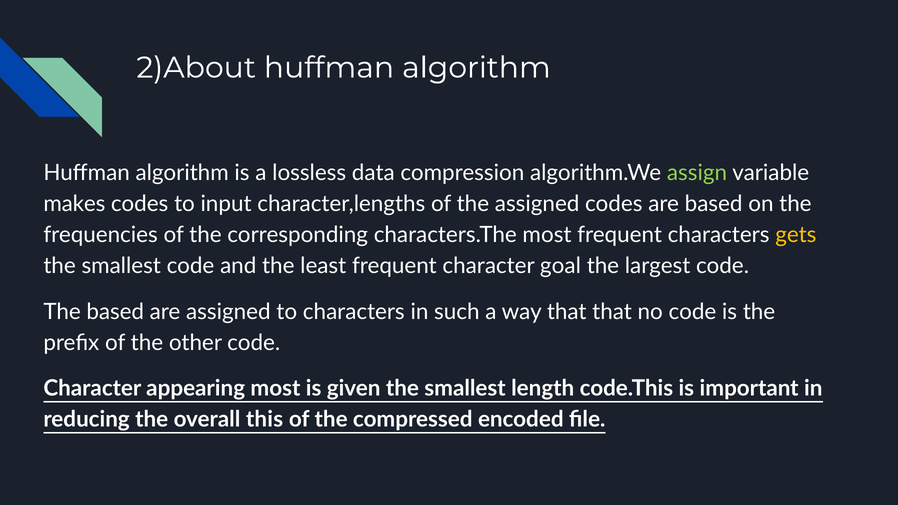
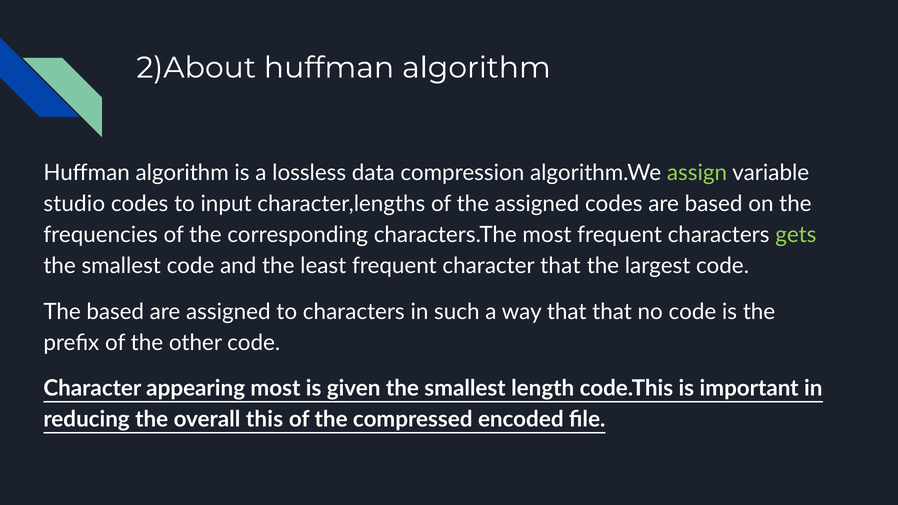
makes: makes -> studio (74, 204)
gets colour: yellow -> light green (796, 235)
character goal: goal -> that (560, 266)
